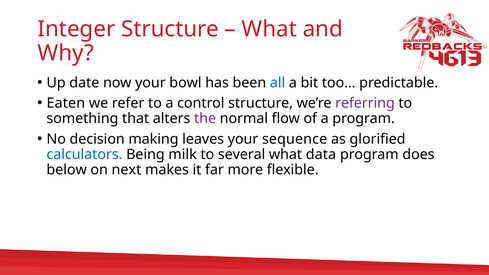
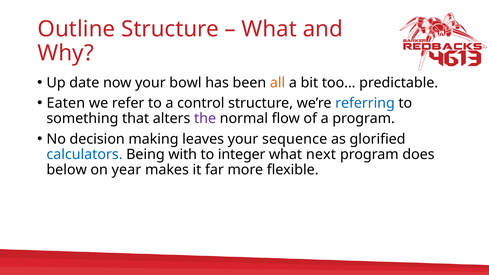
Integer: Integer -> Outline (76, 29)
all colour: blue -> orange (278, 83)
referring colour: purple -> blue (365, 103)
milk: milk -> with (183, 154)
several: several -> integer (242, 154)
data: data -> next (321, 154)
next: next -> year (126, 170)
